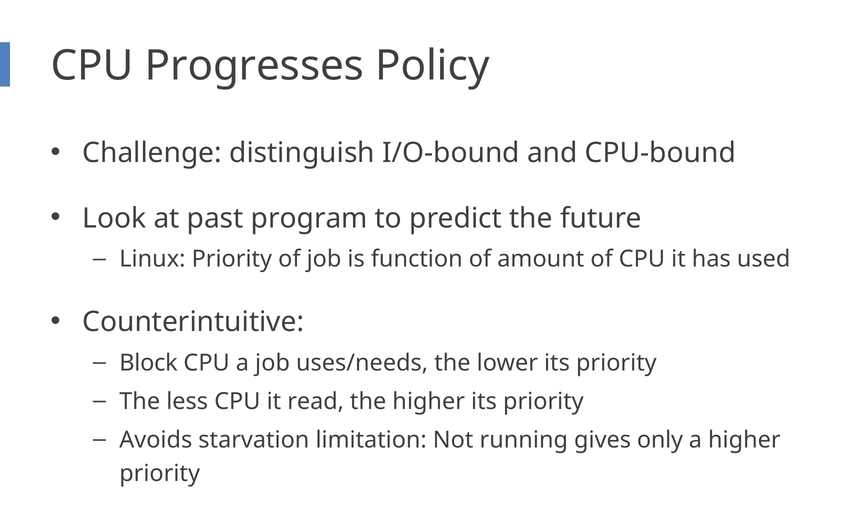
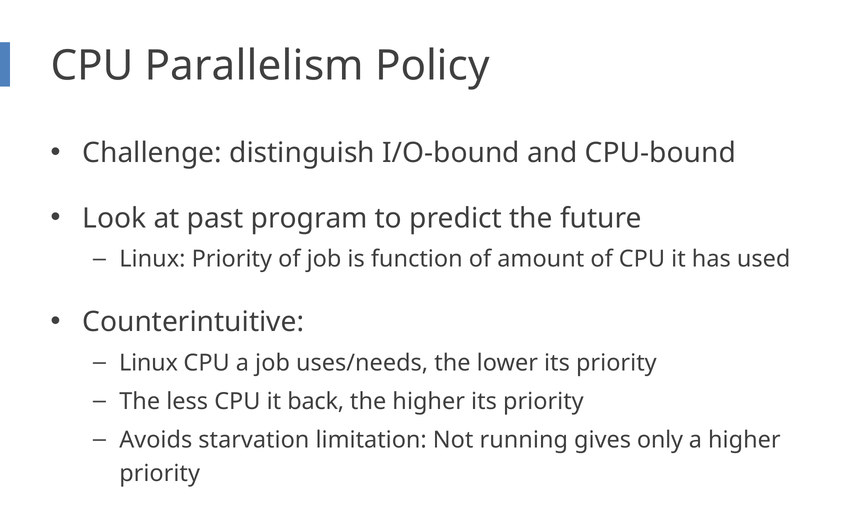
Progresses: Progresses -> Parallelism (254, 66)
Block: Block -> Linux (149, 363)
read: read -> back (316, 401)
